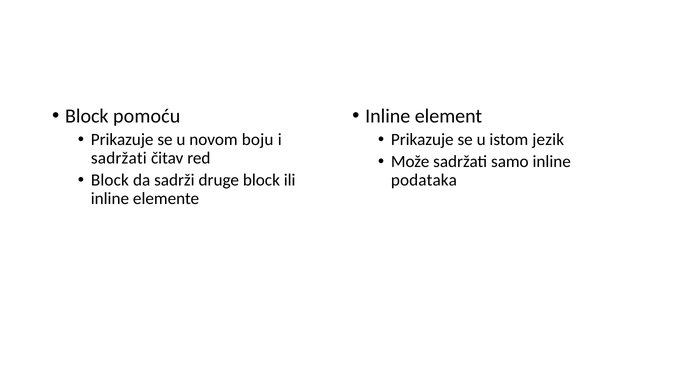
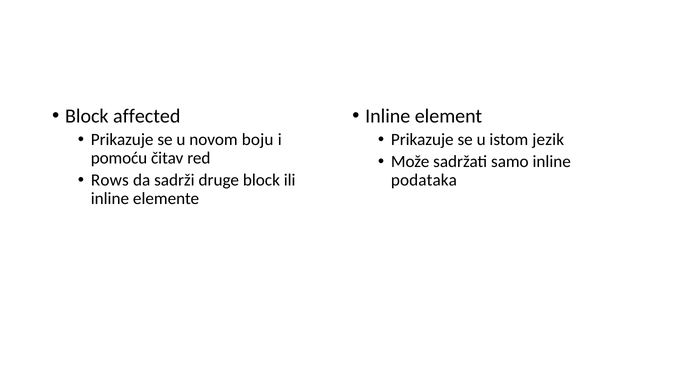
pomoću: pomoću -> affected (147, 116)
sadržati: sadržati -> pomoću (119, 158)
Block: Block -> Rows (110, 180)
